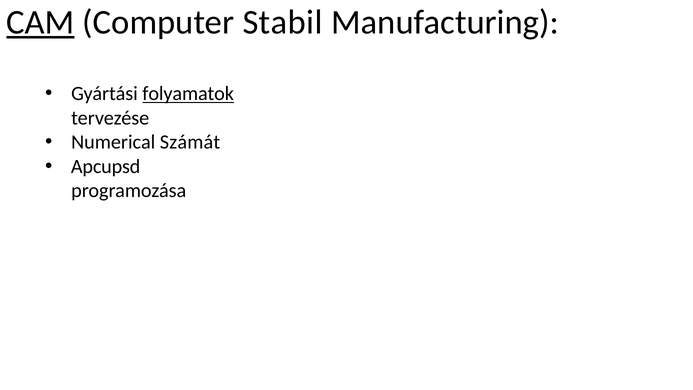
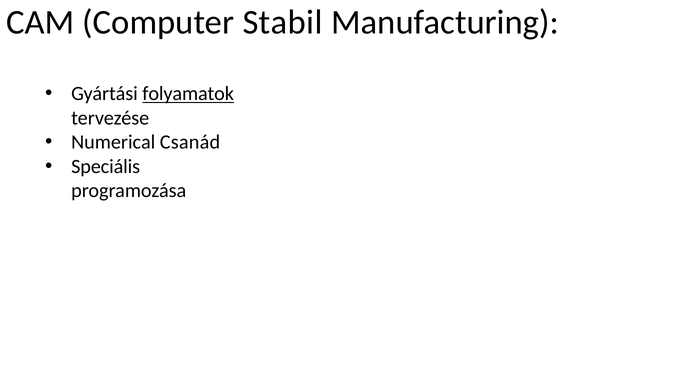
CAM underline: present -> none (40, 22)
Számát: Számát -> Csanád (190, 142)
Apcupsd: Apcupsd -> Speciális (106, 166)
